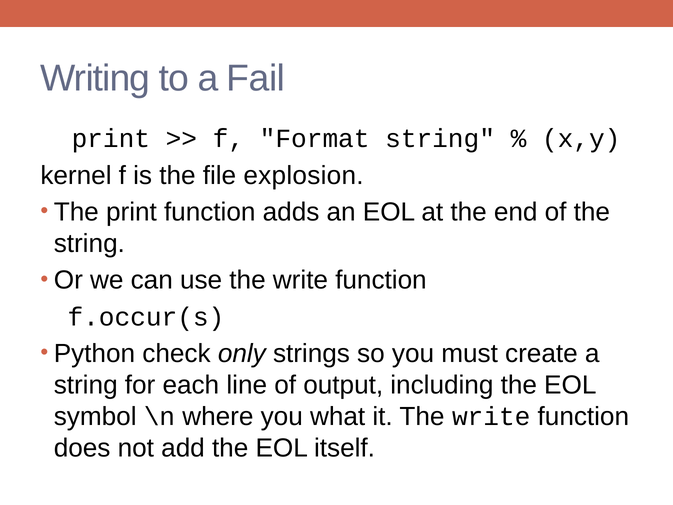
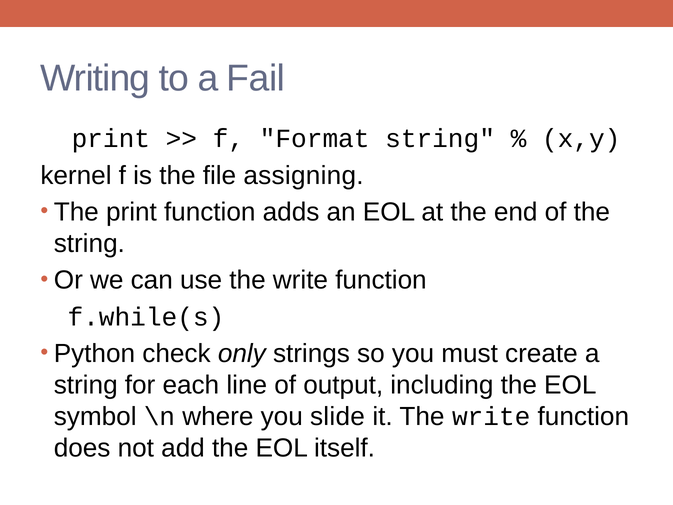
explosion: explosion -> assigning (304, 175)
f.occur(s: f.occur(s -> f.while(s (146, 317)
what: what -> slide (337, 416)
